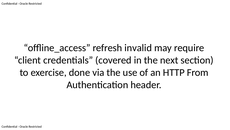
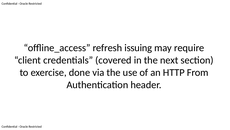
invalid: invalid -> issuing (138, 48)
